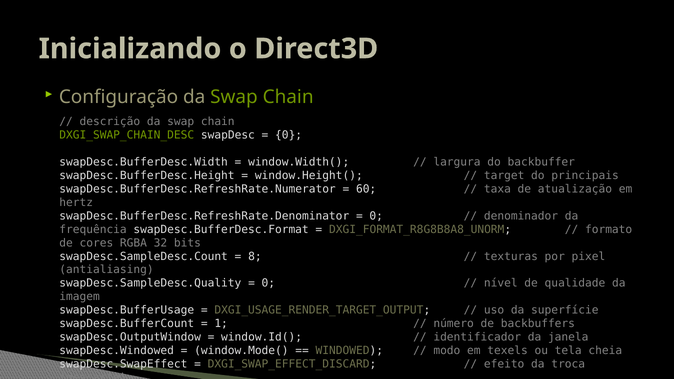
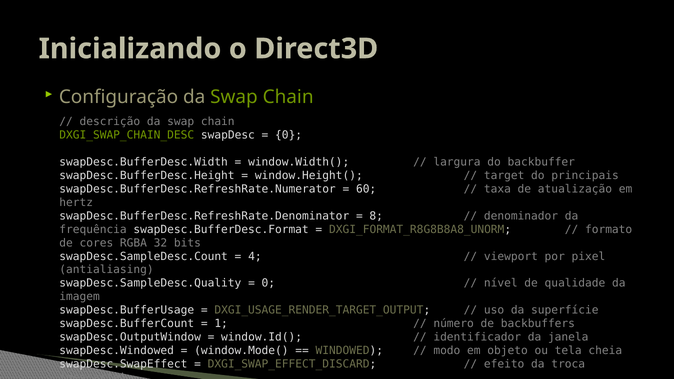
0: 0 -> 8 (376, 216)
8: 8 -> 4 (255, 256)
texturas: texturas -> viewport (511, 256)
texels: texels -> objeto (508, 351)
